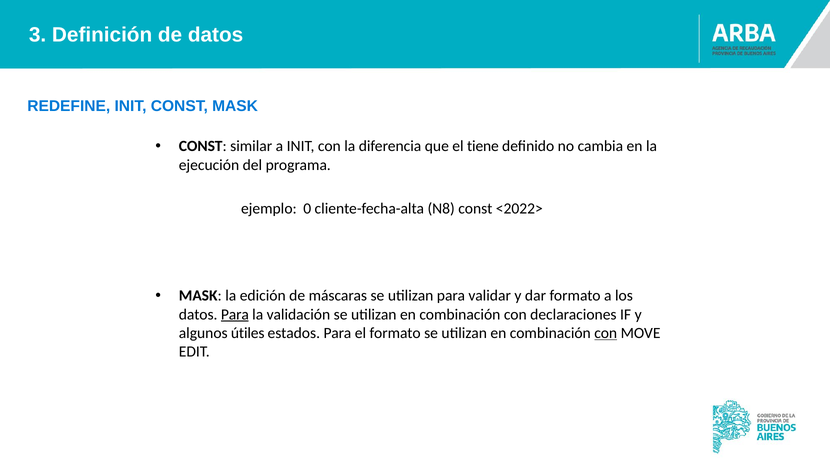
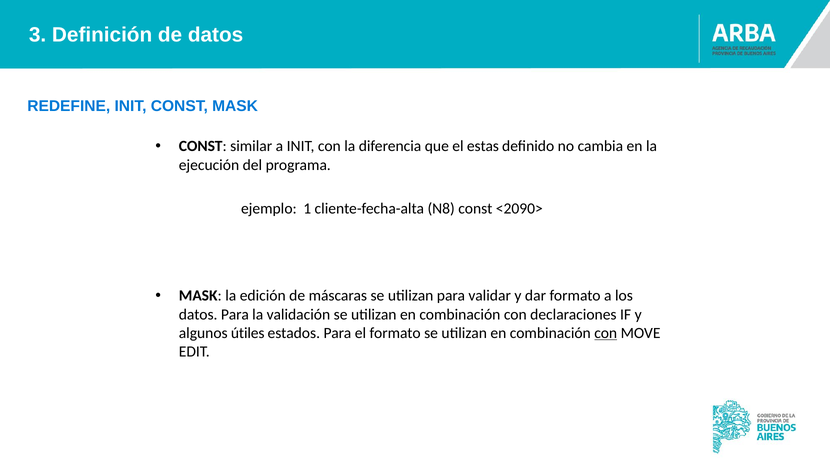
tiene: tiene -> estas (483, 146)
0: 0 -> 1 (307, 208)
<2022>: <2022> -> <2090> (519, 208)
Para underline: present -> none (235, 314)
